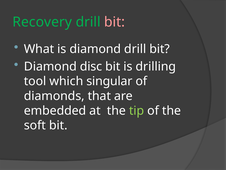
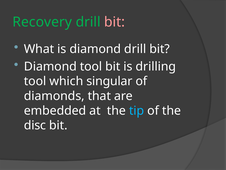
Diamond disc: disc -> tool (91, 66)
tip colour: light green -> light blue (137, 110)
soft: soft -> disc (35, 125)
